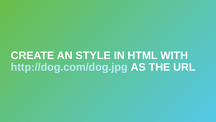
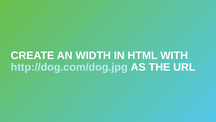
STYLE: STYLE -> WIDTH (93, 55)
